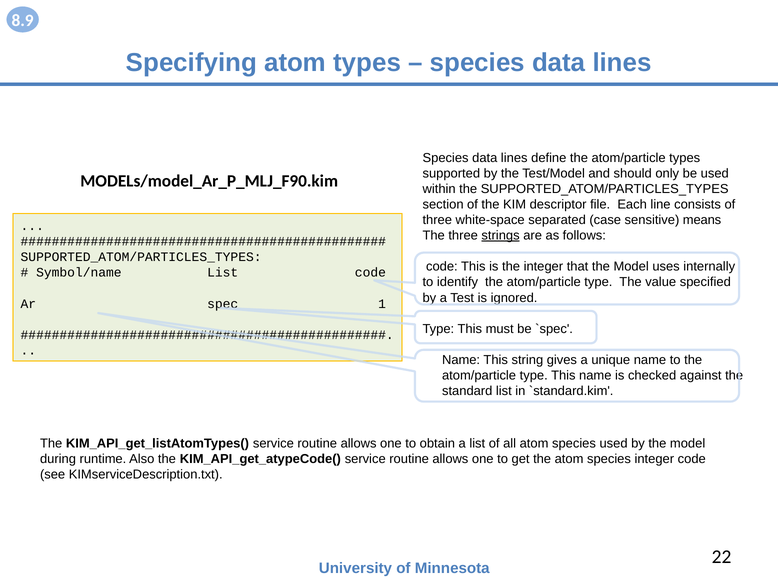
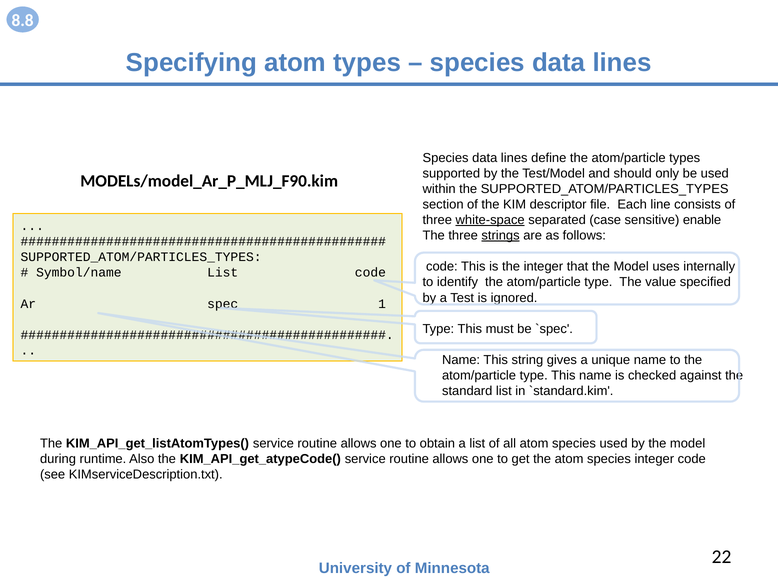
8.9: 8.9 -> 8.8 (23, 21)
white-space underline: none -> present (490, 220)
means: means -> enable (702, 220)
